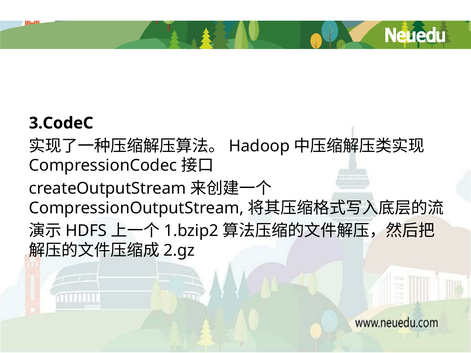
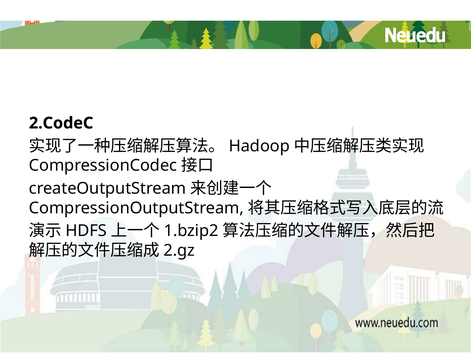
3.CodeC: 3.CodeC -> 2.CodeC (61, 123)
